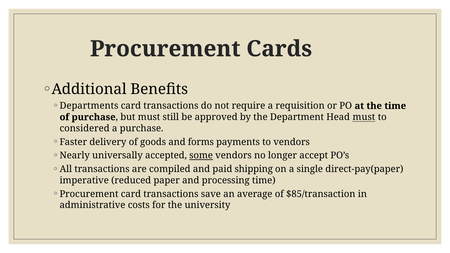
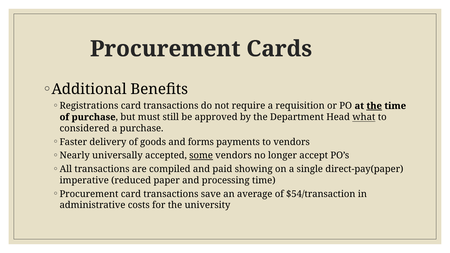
Departments: Departments -> Registrations (89, 106)
the underline: none -> present (374, 106)
Head must: must -> what (364, 117)
shipping: shipping -> showing (254, 169)
$85/transaction: $85/transaction -> $54/transaction (321, 194)
